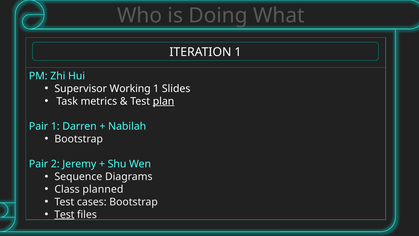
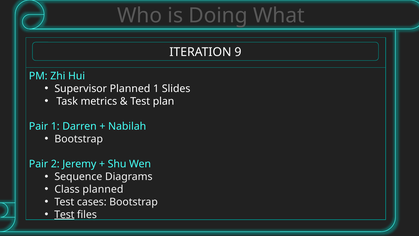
ITERATION 1: 1 -> 9 (238, 52)
Supervisor Working: Working -> Planned (130, 89)
plan underline: present -> none (164, 101)
